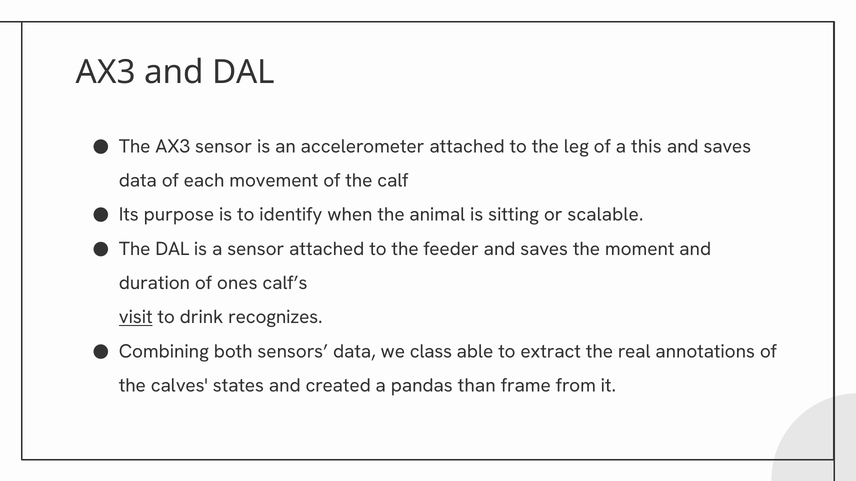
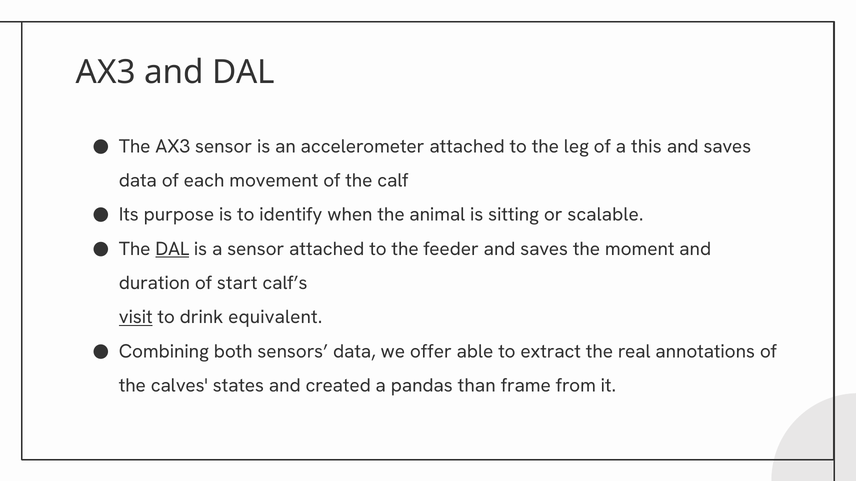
DAL underline: none -> present (172, 249)
ones: ones -> start (237, 283)
recognizes: recognizes -> equivalent (275, 318)
class: class -> offer (431, 352)
